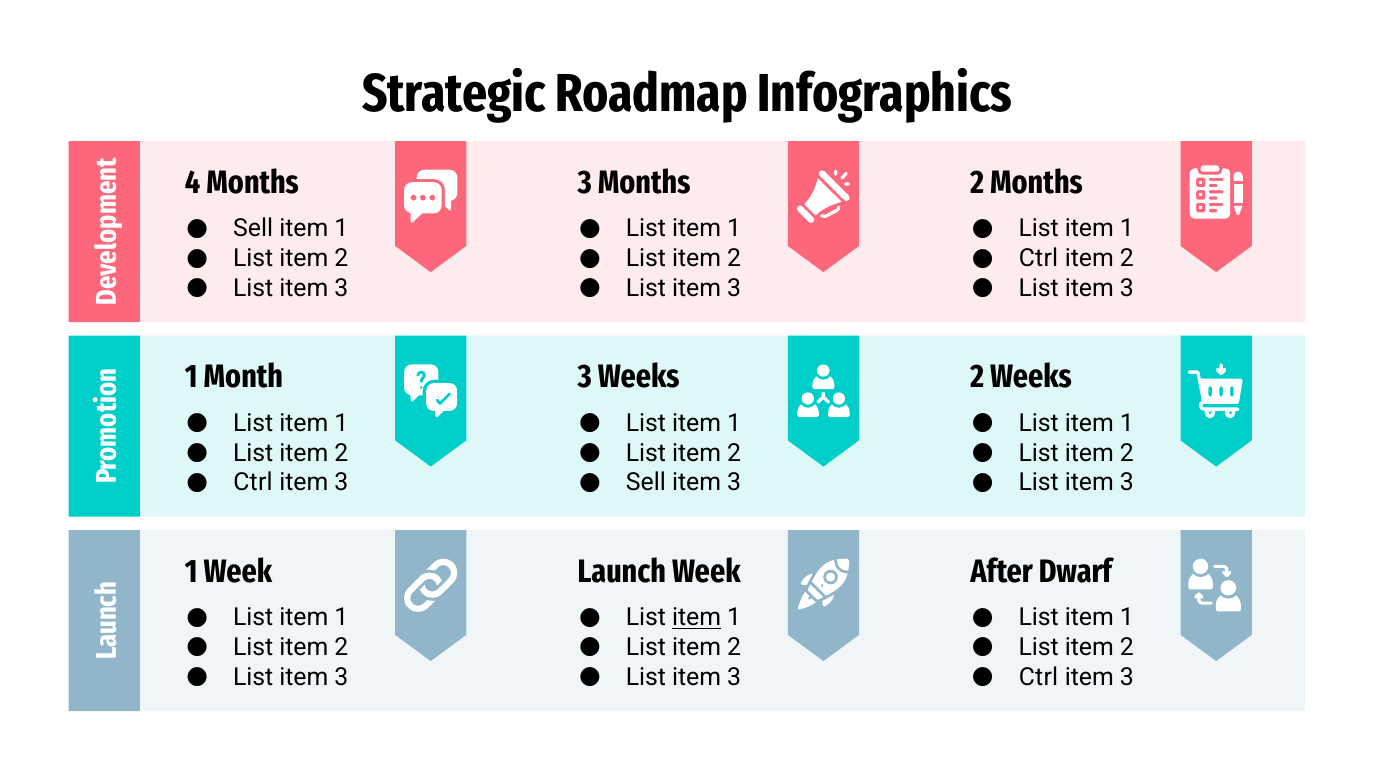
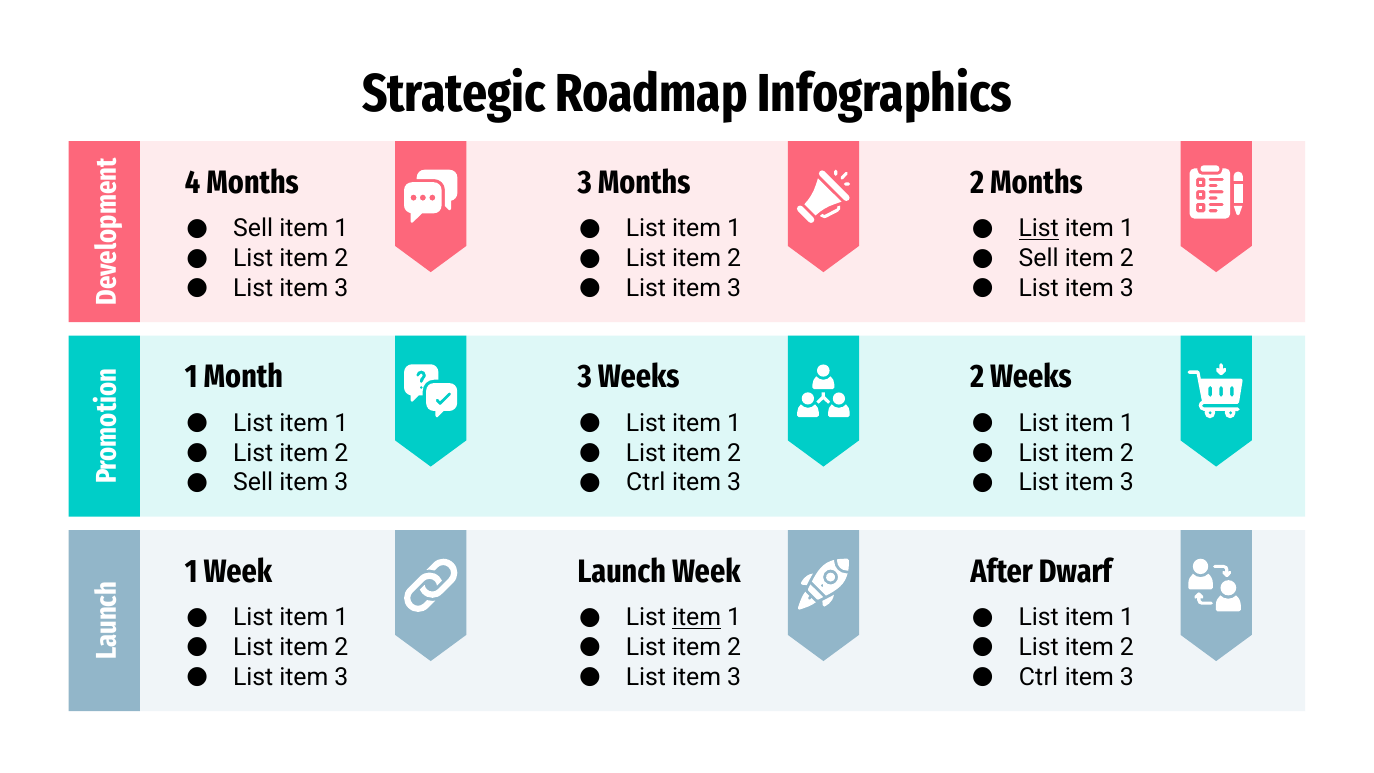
List underline: none -> present (1039, 229)
Ctrl: Ctrl -> Sell (1039, 258)
Ctrl: Ctrl -> Sell (253, 483)
Sell: Sell -> Ctrl (646, 483)
